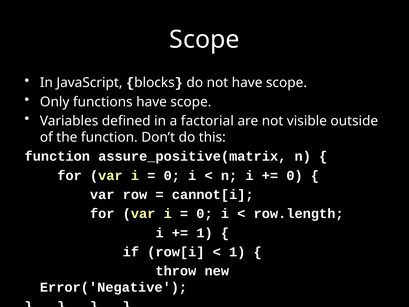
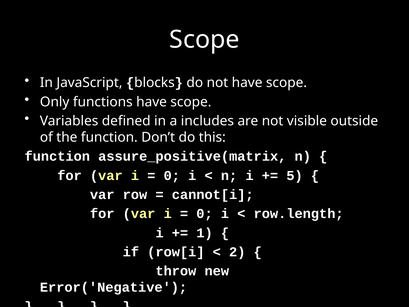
factorial: factorial -> includes (207, 121)
0: 0 -> 5 (295, 175)
1: 1 -> 2 (237, 252)
